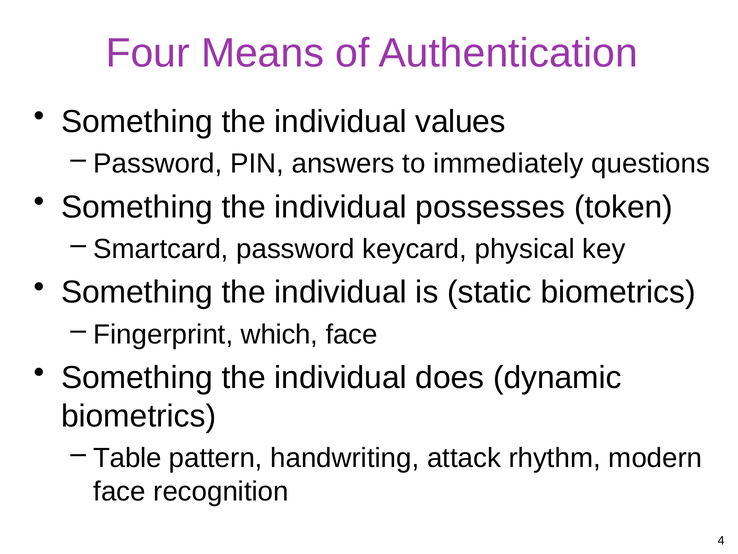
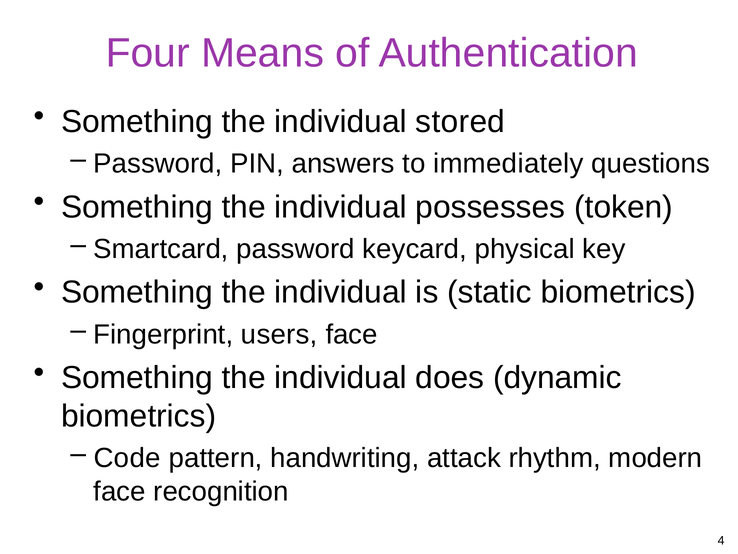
values: values -> stored (460, 122)
which: which -> users (279, 334)
Table: Table -> Code (127, 458)
